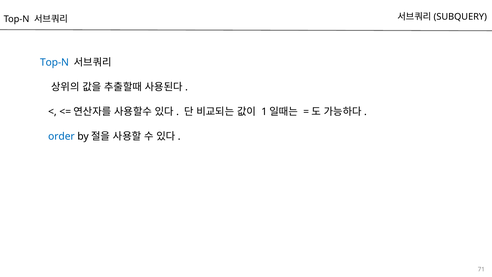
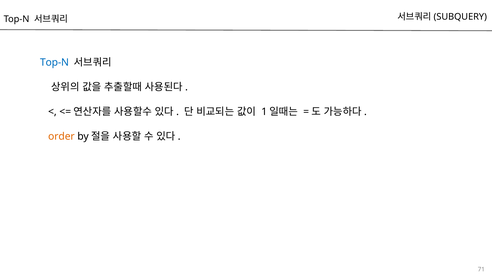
order colour: blue -> orange (61, 136)
